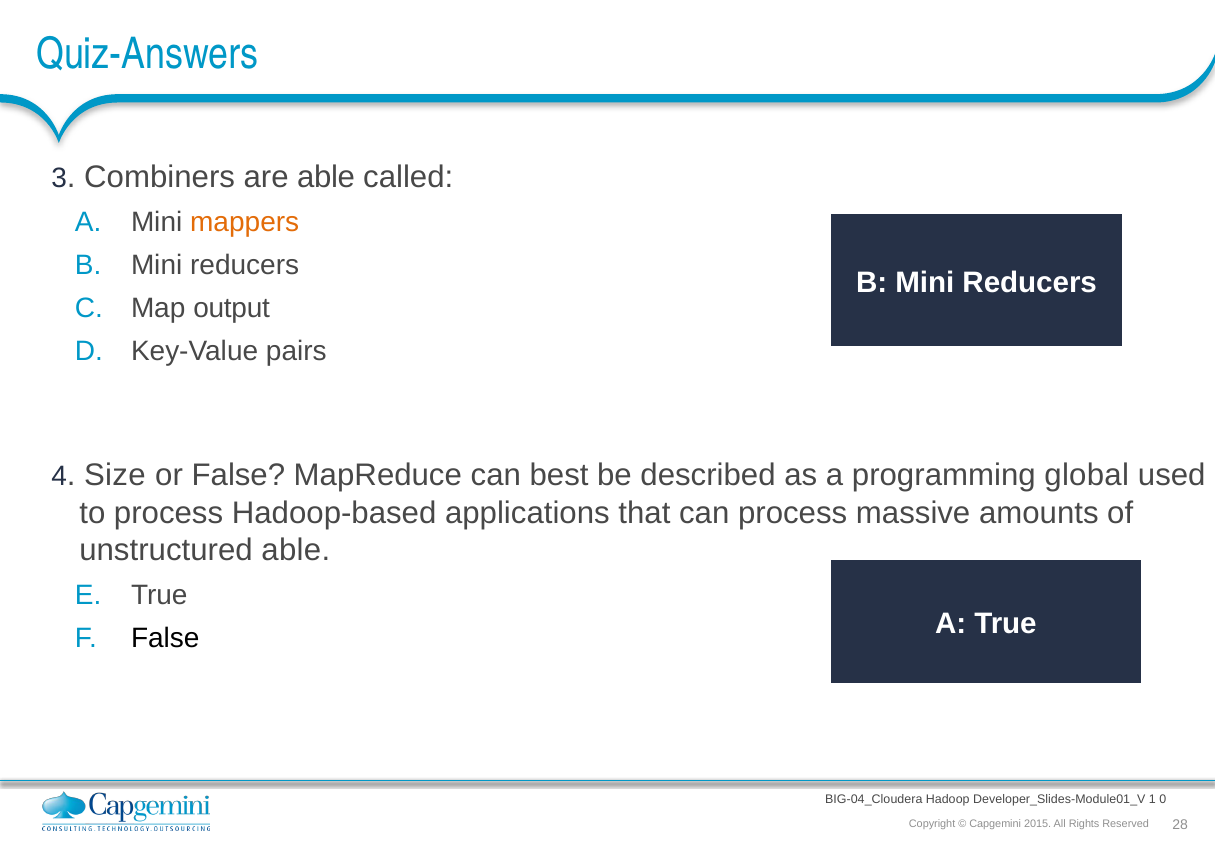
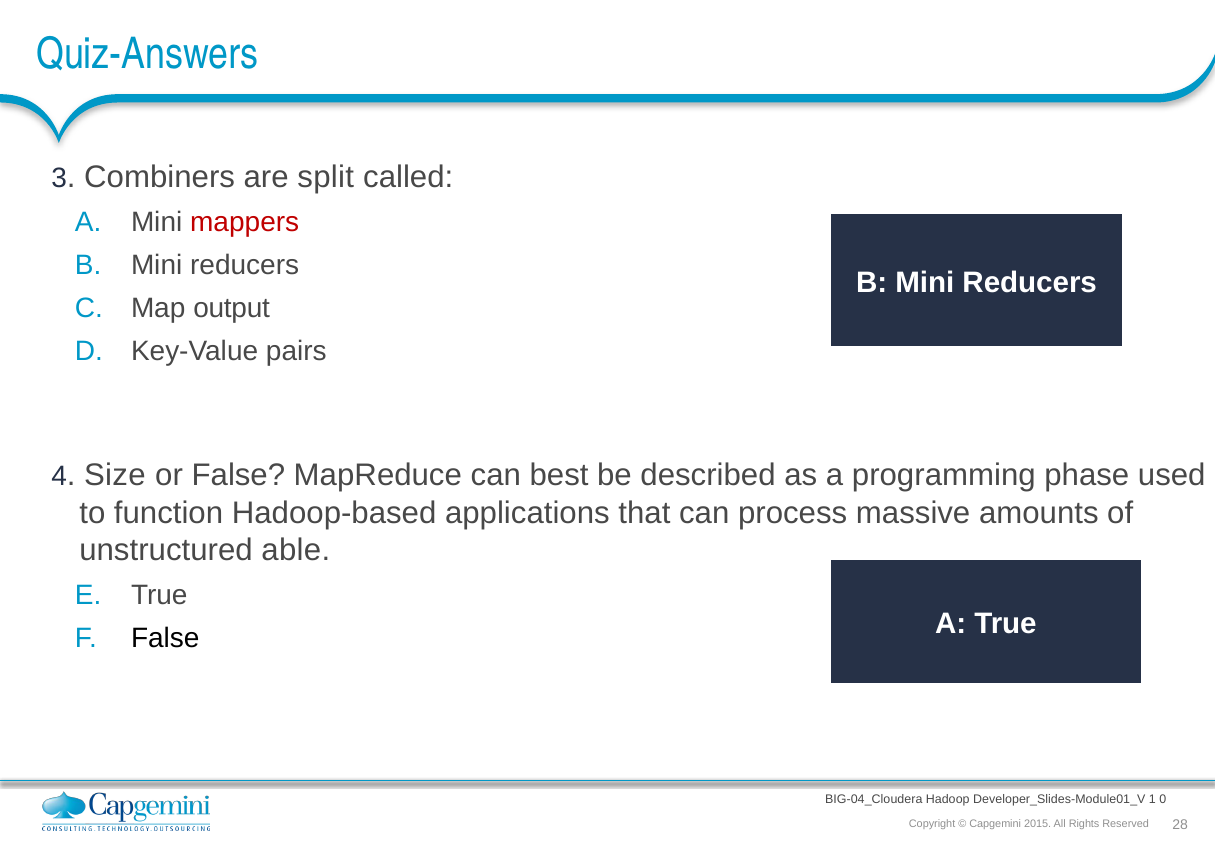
are able: able -> split (326, 178)
mappers colour: orange -> red (245, 222)
global: global -> phase (1087, 476)
to process: process -> function (169, 513)
